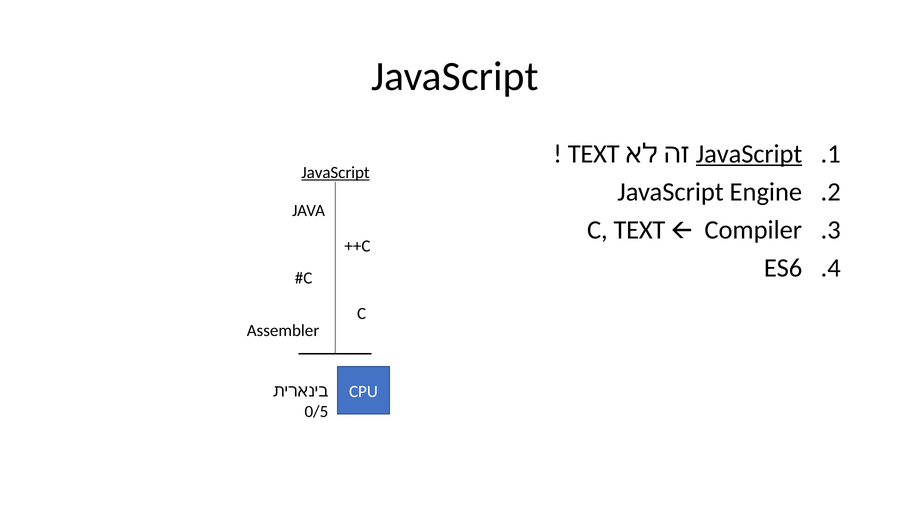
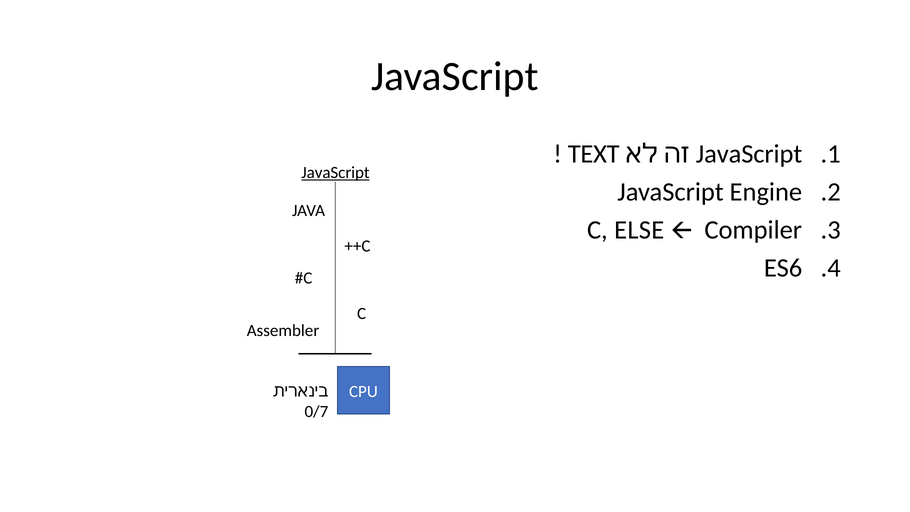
JavaScript underline: present -> none (749, 154)
C TEXT: TEXT -> ELSE (639, 230)
0/5: 0/5 -> 0/7 (316, 412)
